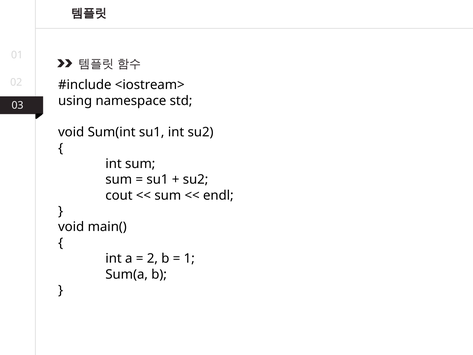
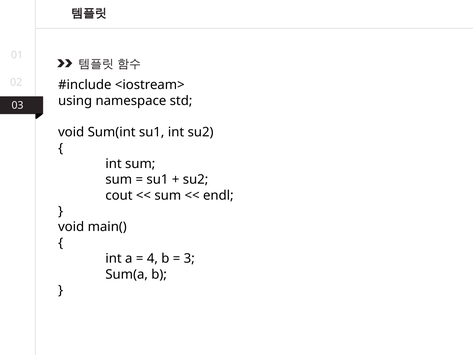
2: 2 -> 4 (152, 258)
1: 1 -> 3 (189, 258)
